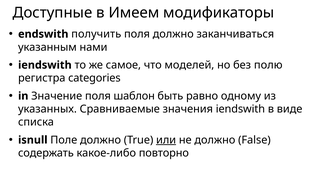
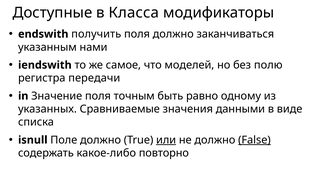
Имеем: Имеем -> Класса (134, 13)
categories: categories -> передачи (94, 78)
шаблон: шаблон -> точным (134, 96)
значения iendswith: iendswith -> данными (240, 109)
False underline: none -> present (254, 140)
